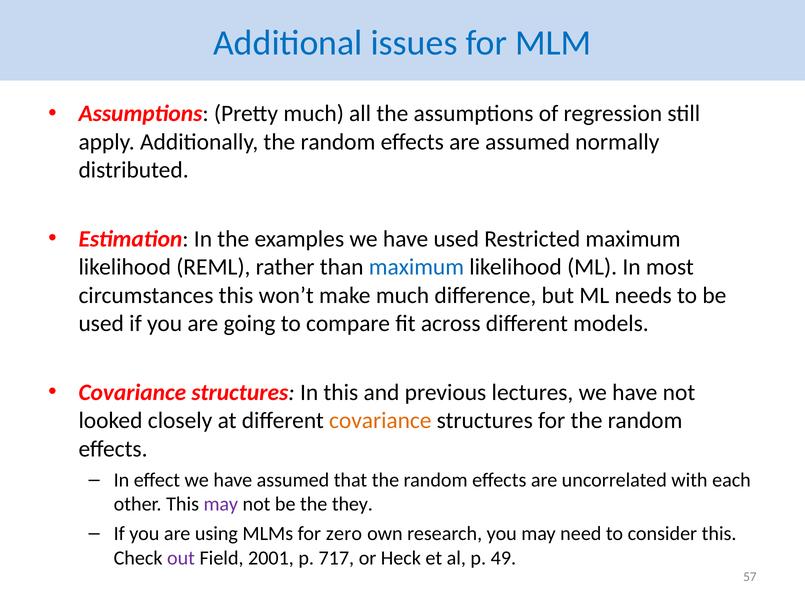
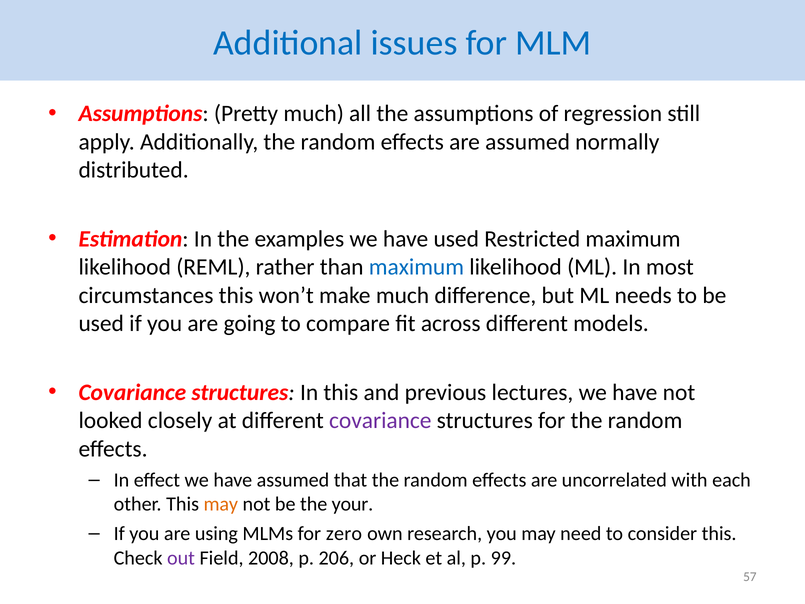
covariance colour: orange -> purple (380, 421)
may colour: purple -> orange (221, 504)
they: they -> your (352, 504)
2001: 2001 -> 2008 (271, 558)
717: 717 -> 206 (336, 558)
49: 49 -> 99 (503, 558)
